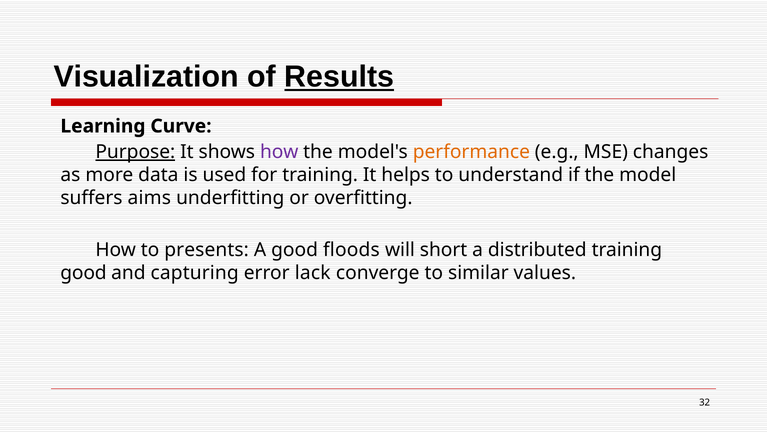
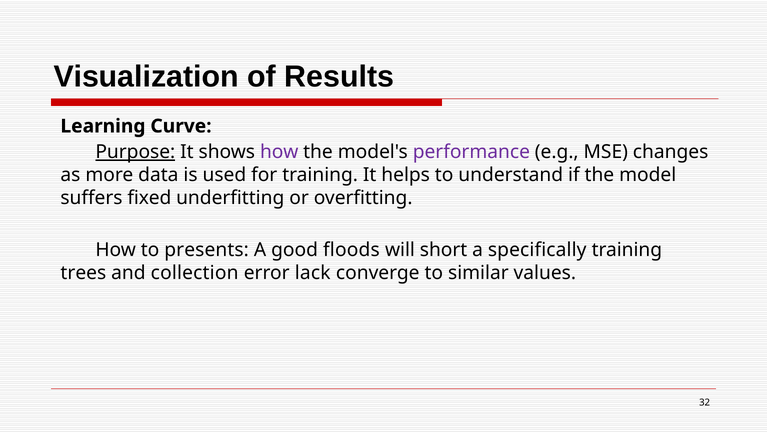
Results underline: present -> none (339, 77)
performance colour: orange -> purple (471, 152)
aims: aims -> fixed (149, 198)
distributed: distributed -> specifically (537, 250)
good: good -> trees (83, 273)
capturing: capturing -> collection (195, 273)
